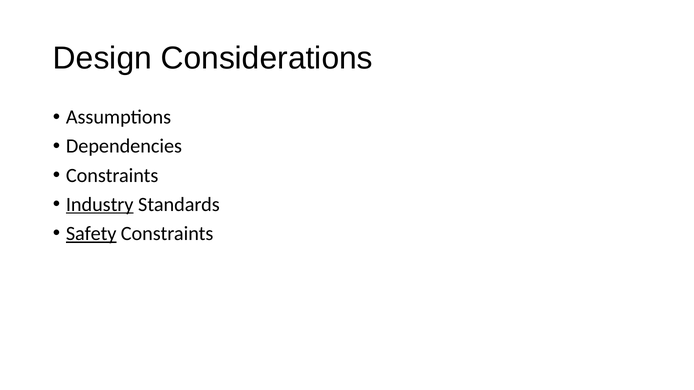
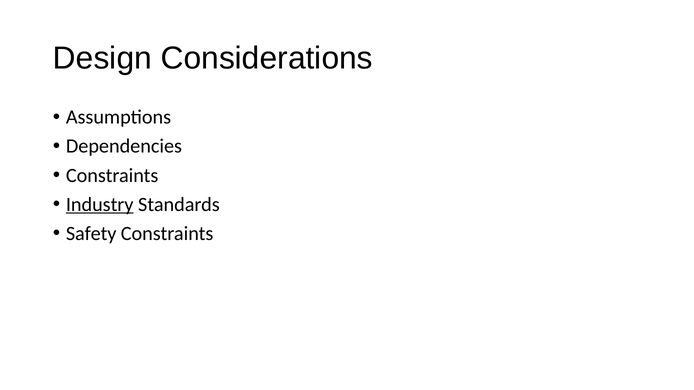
Safety underline: present -> none (91, 234)
